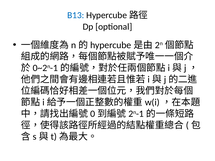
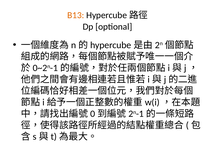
B13 colour: blue -> orange (76, 15)
